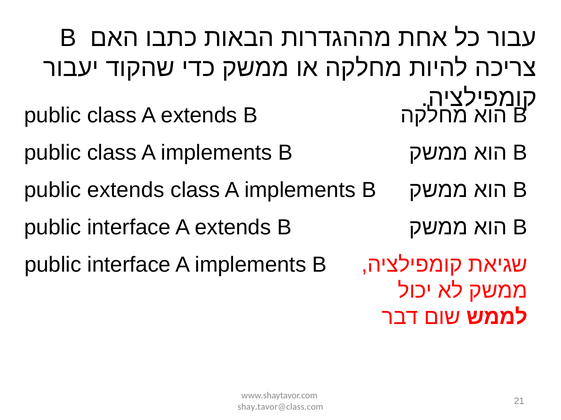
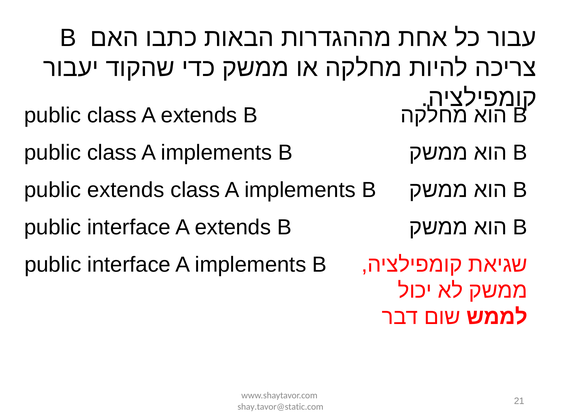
shay.tavor@class.com: shay.tavor@class.com -> shay.tavor@static.com (280, 407)
